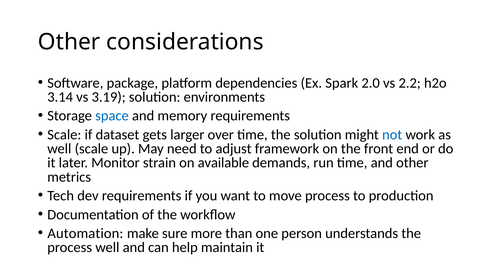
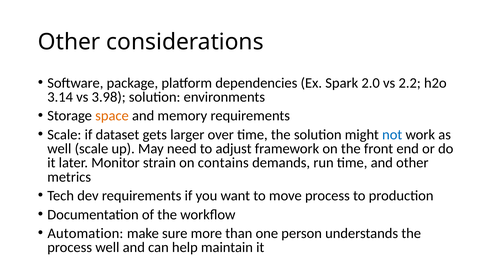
3.19: 3.19 -> 3.98 (109, 97)
space colour: blue -> orange (112, 116)
available: available -> contains (223, 163)
